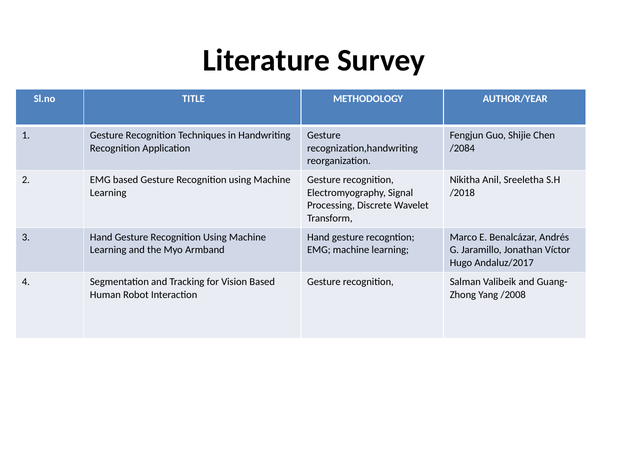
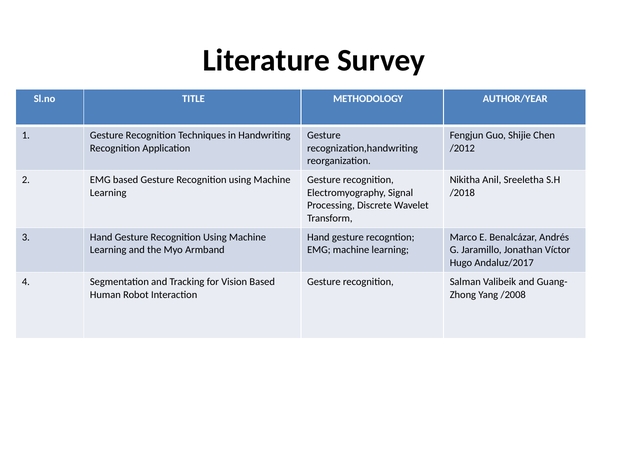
/2084: /2084 -> /2012 (462, 148)
